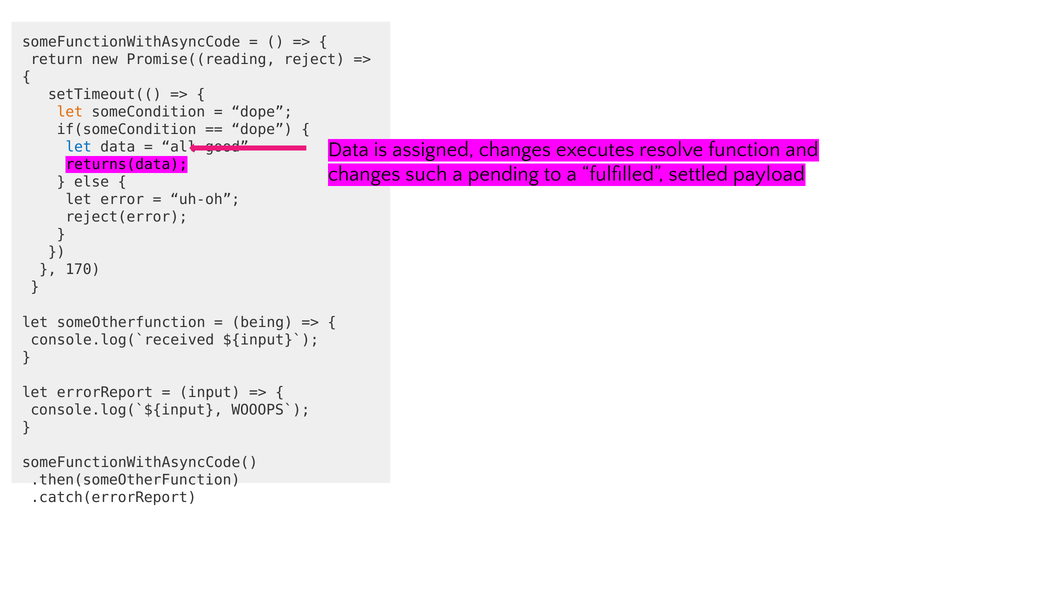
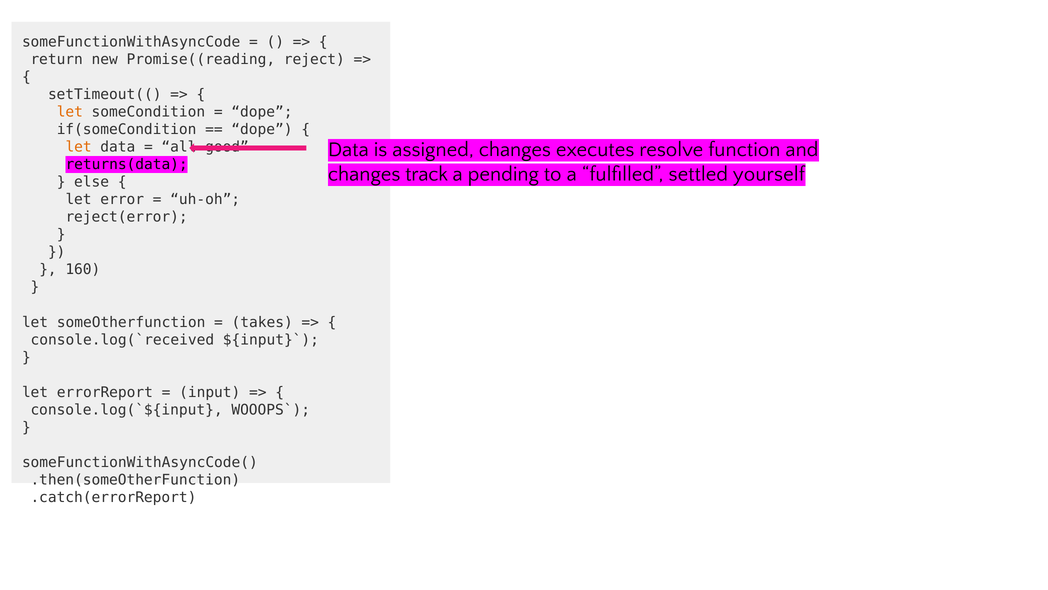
let colour: blue -> orange (79, 147)
such: such -> track (427, 174)
payload: payload -> yourself (769, 174)
170: 170 -> 160 (83, 269)
being: being -> takes (262, 322)
